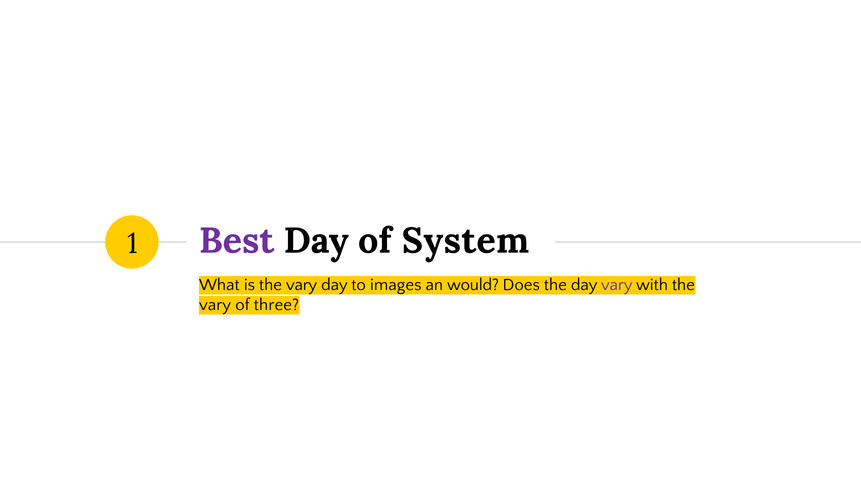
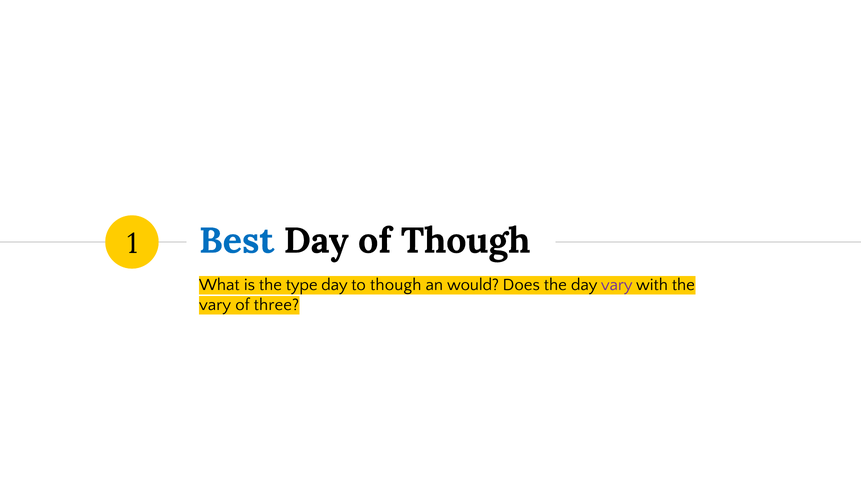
Best colour: purple -> blue (237, 241)
of System: System -> Though (466, 241)
is the vary: vary -> type (302, 285)
to images: images -> though (396, 285)
